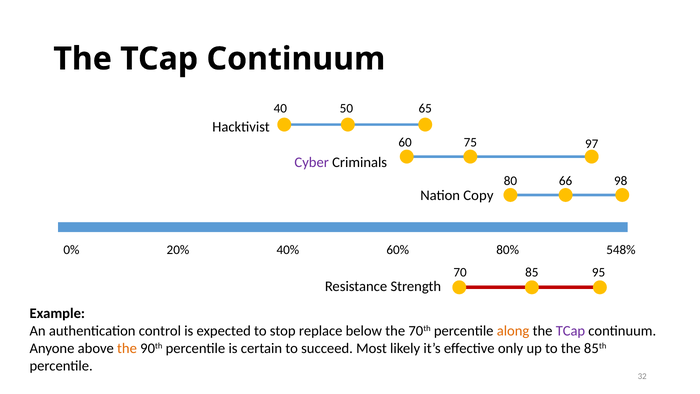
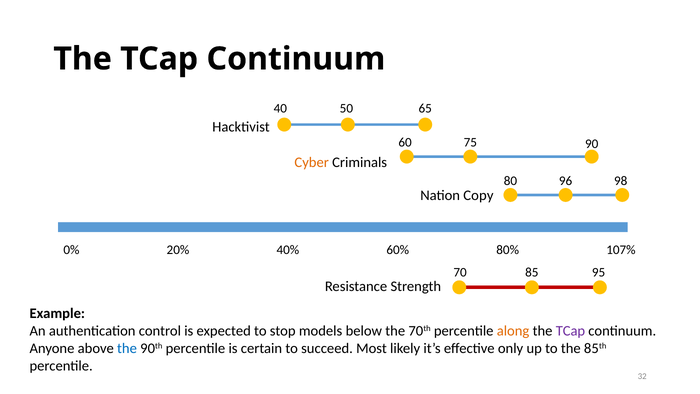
97: 97 -> 90 (592, 144)
Cyber colour: purple -> orange (312, 162)
66: 66 -> 96 (566, 181)
548%: 548% -> 107% (621, 250)
replace: replace -> models (321, 331)
the colour: orange -> blue (127, 348)
